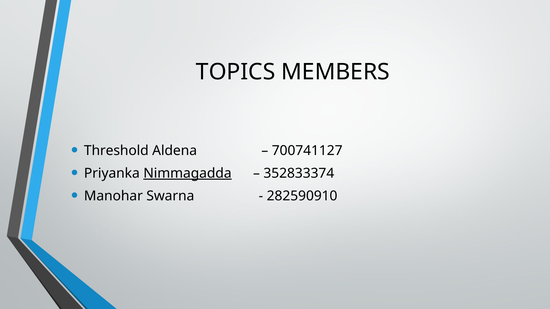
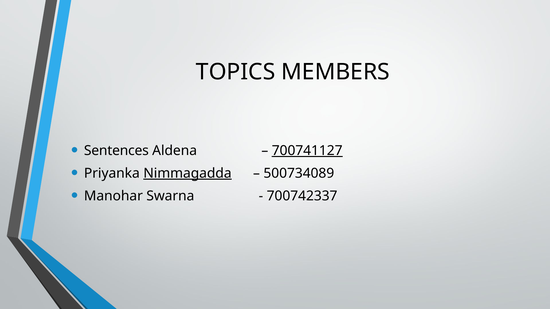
Threshold: Threshold -> Sentences (116, 151)
700741127 underline: none -> present (307, 151)
352833374: 352833374 -> 500734089 (299, 173)
282590910: 282590910 -> 700742337 (302, 196)
